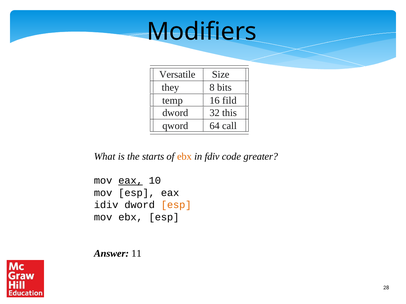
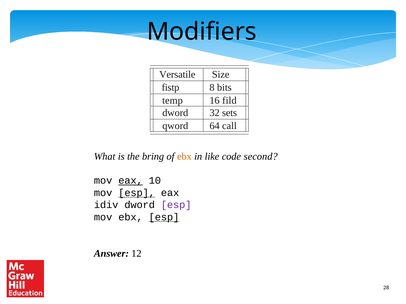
they: they -> fistp (170, 88)
this: this -> sets (230, 113)
starts: starts -> bring (153, 157)
fdiv: fdiv -> like (212, 157)
greater: greater -> second (261, 157)
esp underline: none -> present (137, 193)
esp colour: orange -> purple (176, 205)
esp underline: none -> present (164, 217)
11: 11 -> 12 (136, 254)
